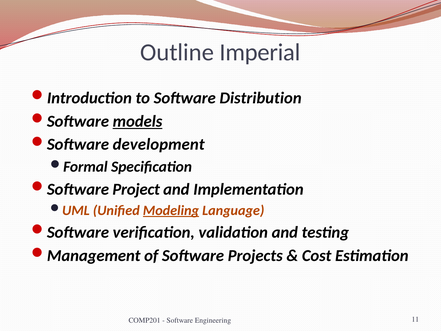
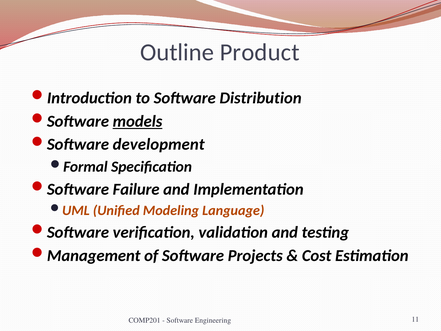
Imperial: Imperial -> Product (260, 52)
Project: Project -> Failure (136, 189)
Modeling underline: present -> none (171, 210)
